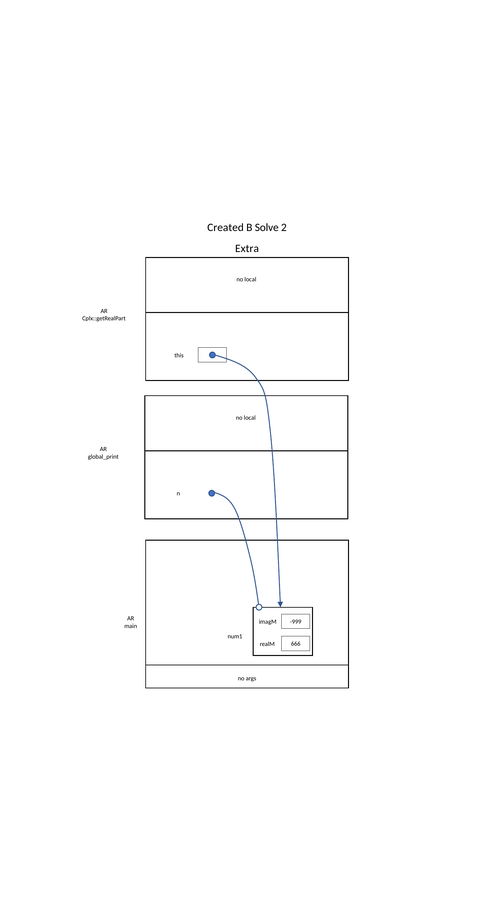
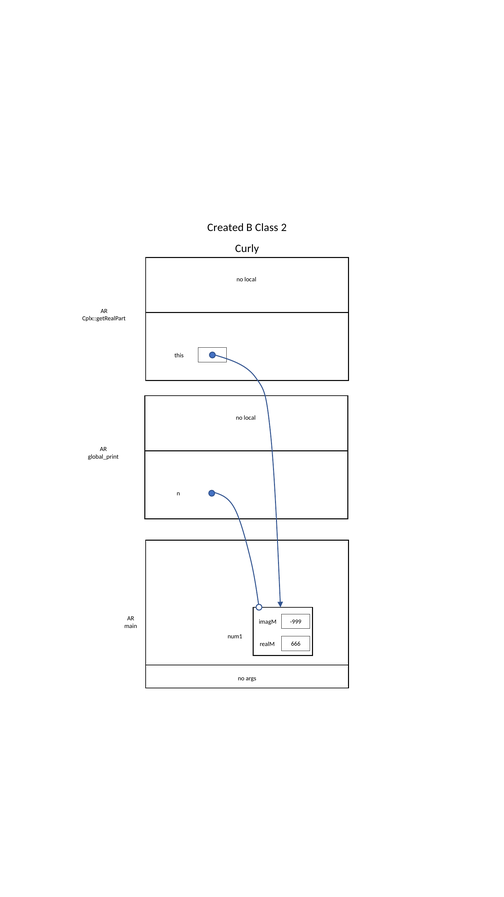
Solve: Solve -> Class (267, 227)
Extra: Extra -> Curly (247, 248)
